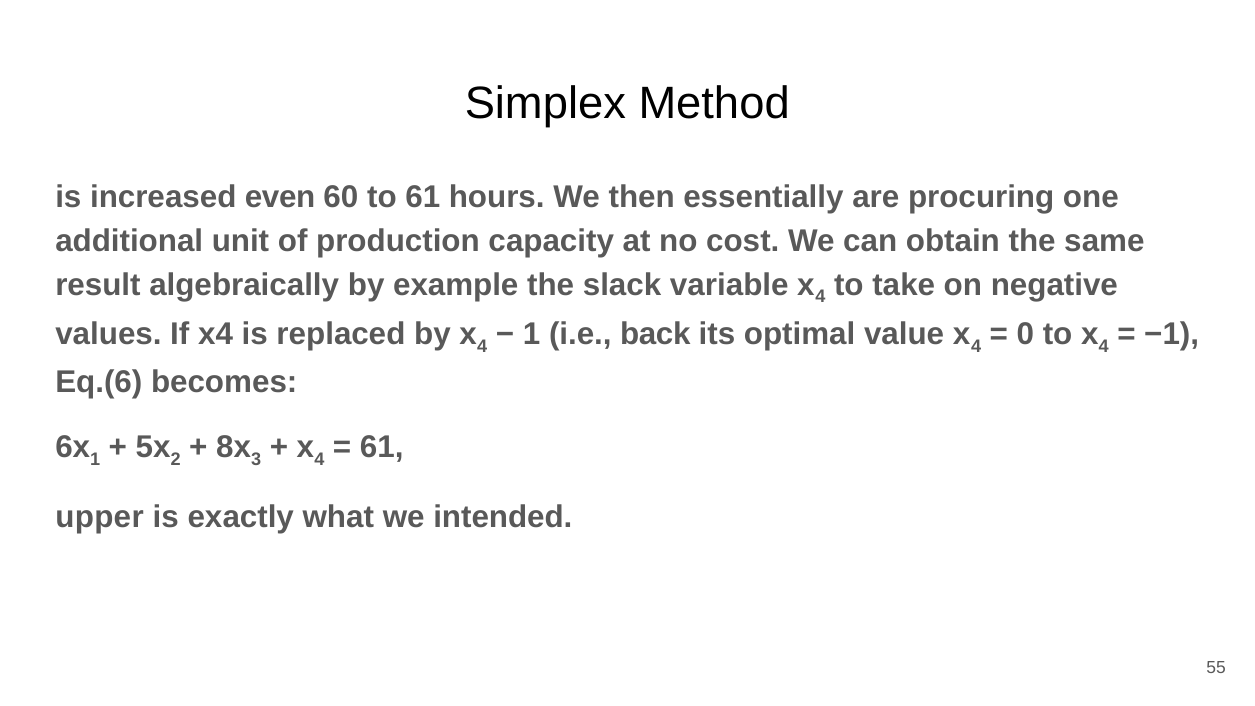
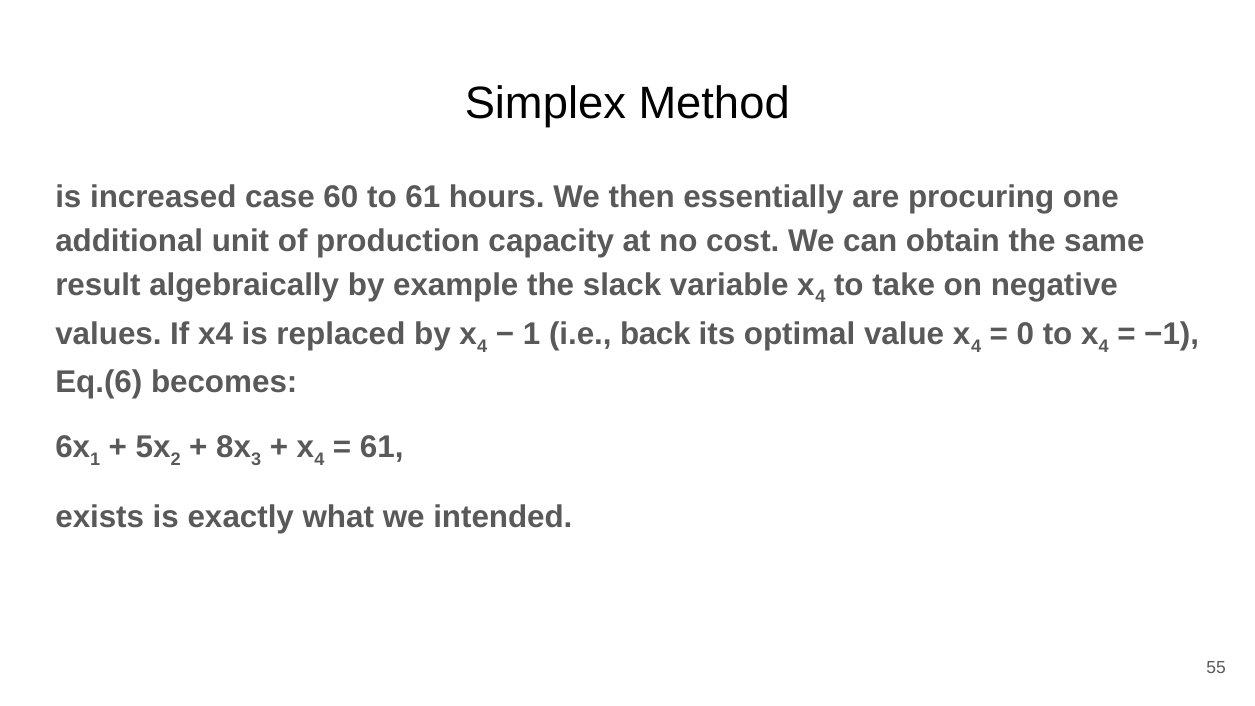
even: even -> case (280, 197)
upper: upper -> exists (100, 517)
